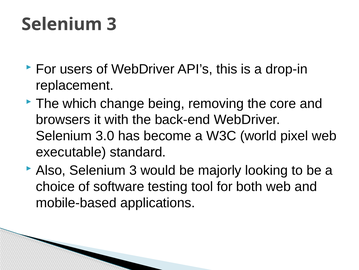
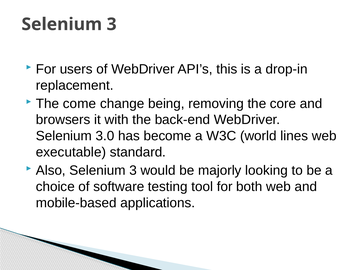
which: which -> come (80, 103)
pixel: pixel -> lines (294, 136)
